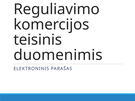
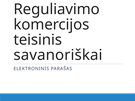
duomenimis: duomenimis -> savanoriškai (58, 55)
